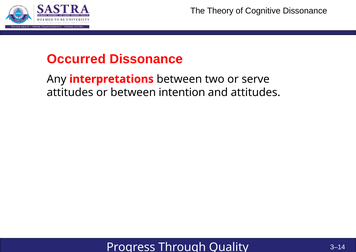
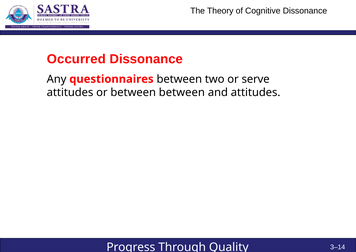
interpretations: interpretations -> questionnaires (111, 79)
between intention: intention -> between (182, 92)
